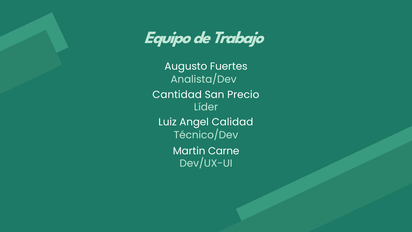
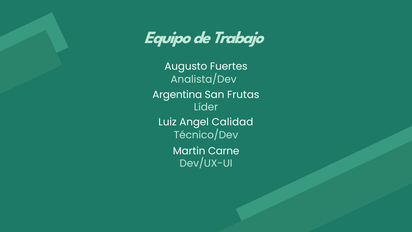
Cantidad: Cantidad -> Argentina (177, 95)
Precio: Precio -> Frutas (243, 95)
